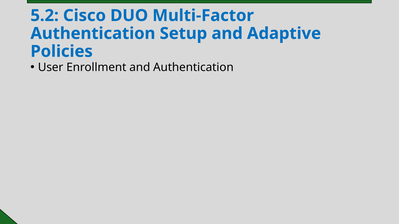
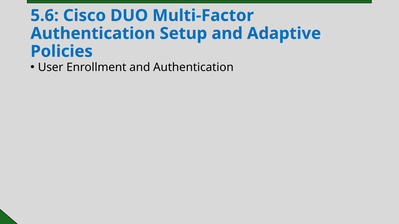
5.2: 5.2 -> 5.6 (45, 16)
